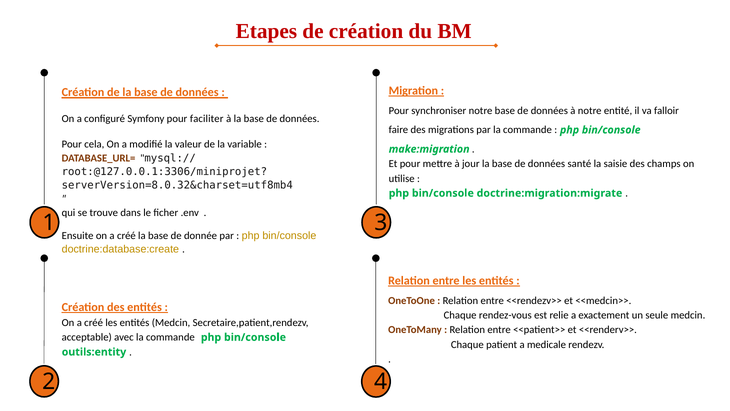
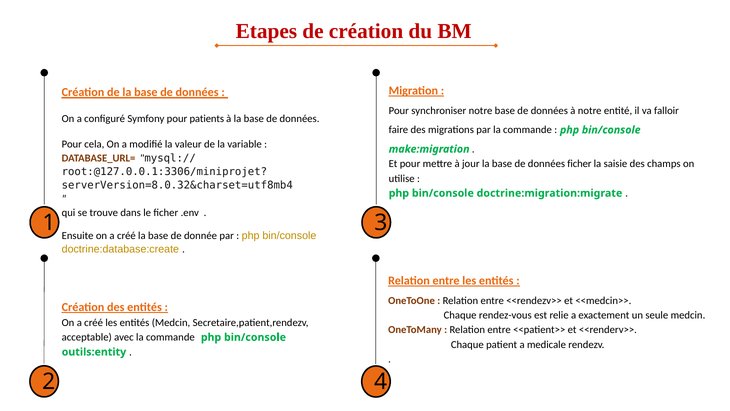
faciliter: faciliter -> patients (207, 119)
données santé: santé -> ficher (579, 164)
